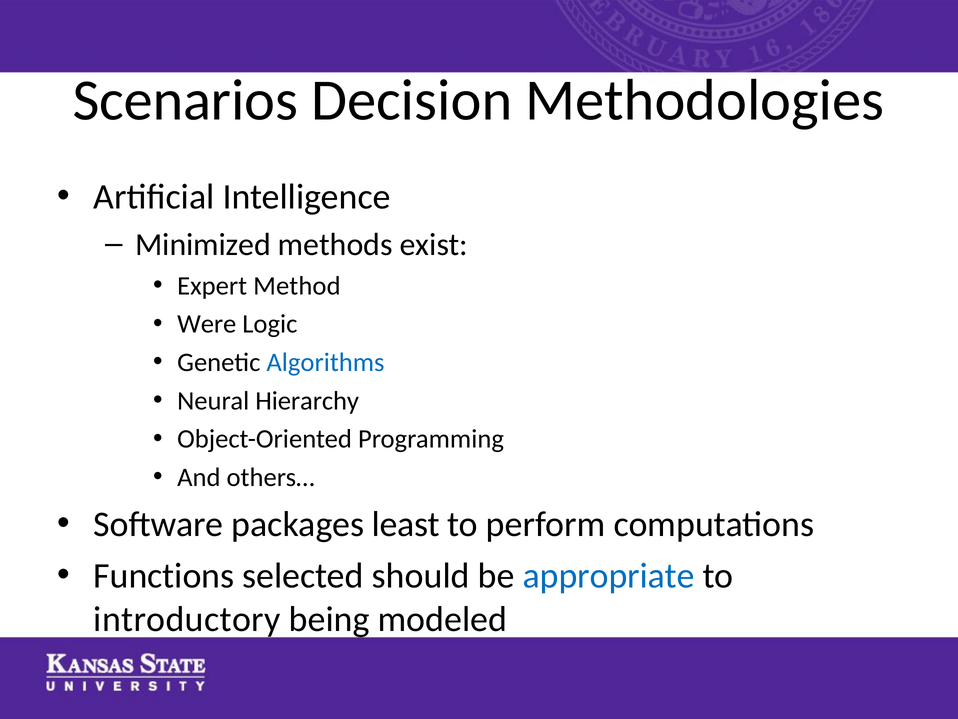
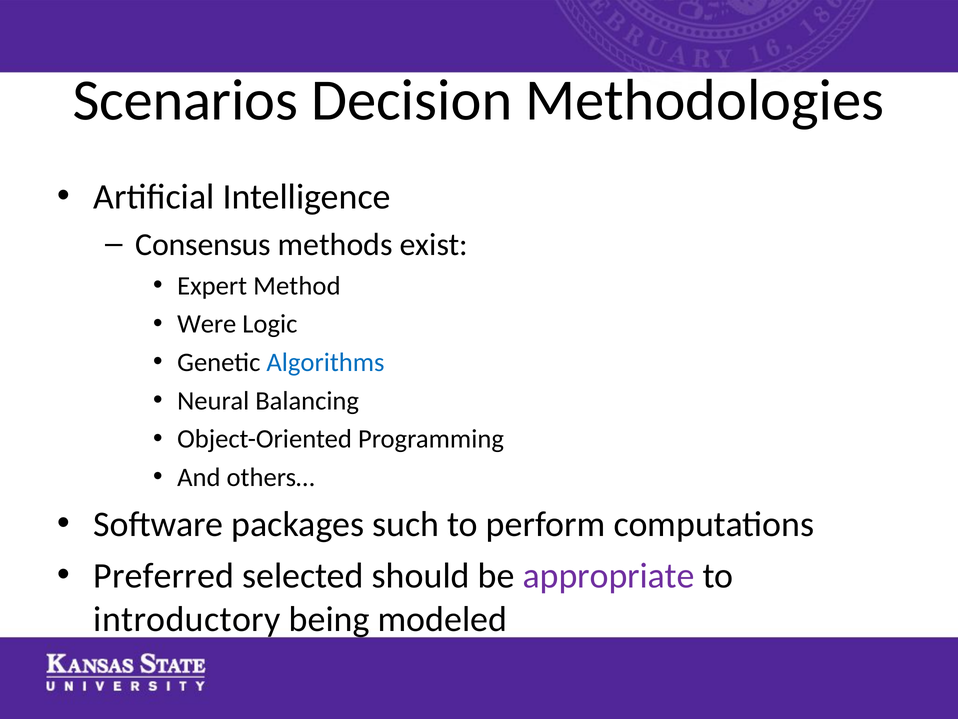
Minimized: Minimized -> Consensus (203, 244)
Hierarchy: Hierarchy -> Balancing (307, 401)
least: least -> such (406, 524)
Functions: Functions -> Preferred (164, 576)
appropriate colour: blue -> purple (609, 576)
